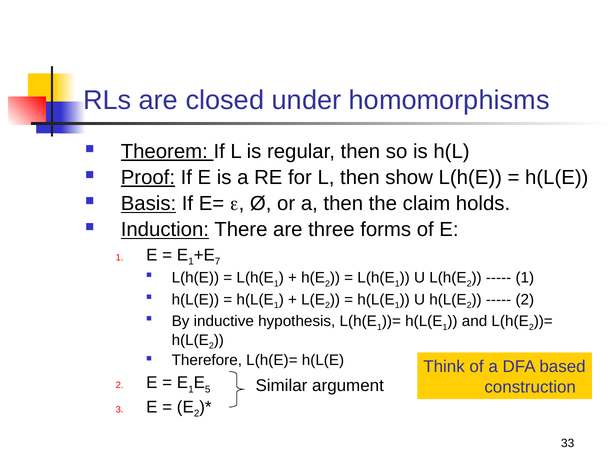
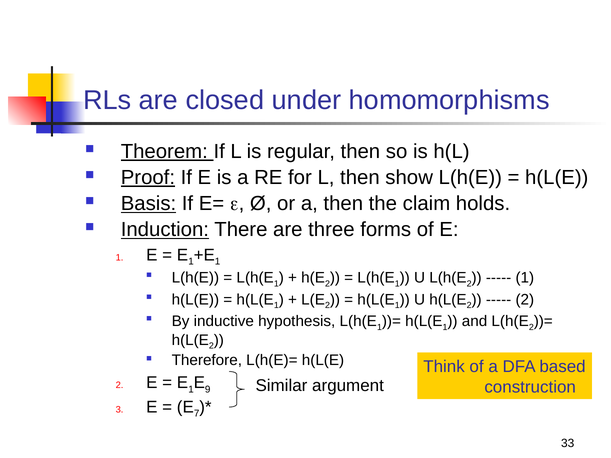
7: 7 -> 1 (218, 262)
5: 5 -> 9 (208, 390)
E 2: 2 -> 7 (197, 414)
